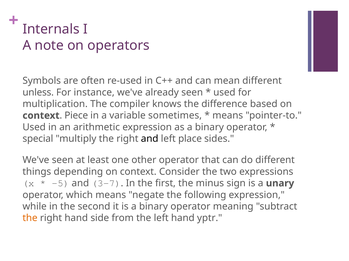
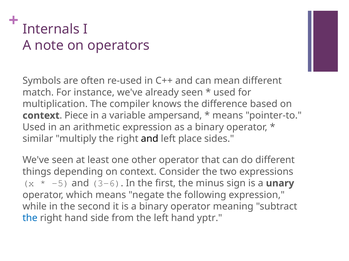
unless: unless -> match (38, 93)
sometimes: sometimes -> ampersand (175, 116)
special: special -> similar (38, 139)
3-7: 3-7 -> 3-6 (106, 184)
the colour: orange -> blue (30, 219)
